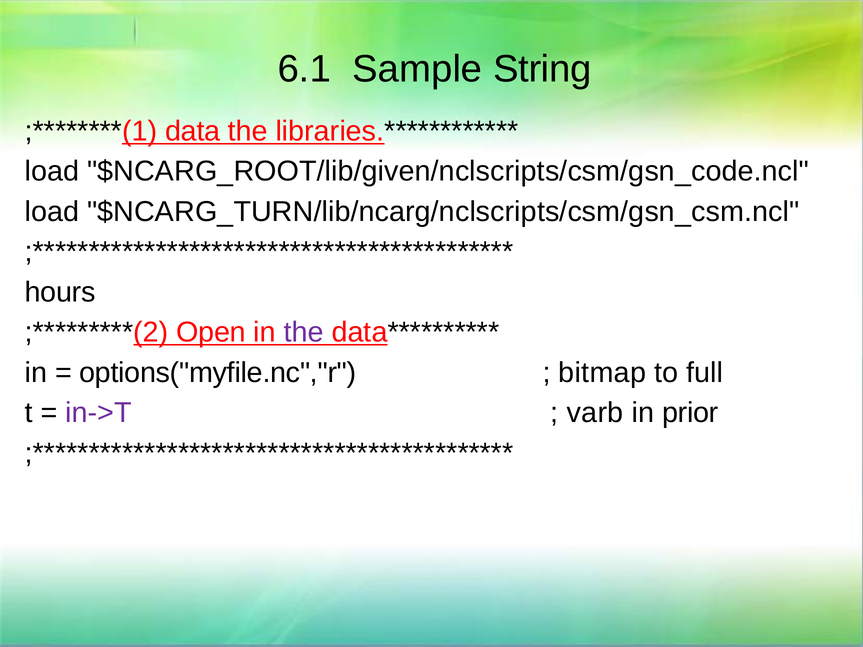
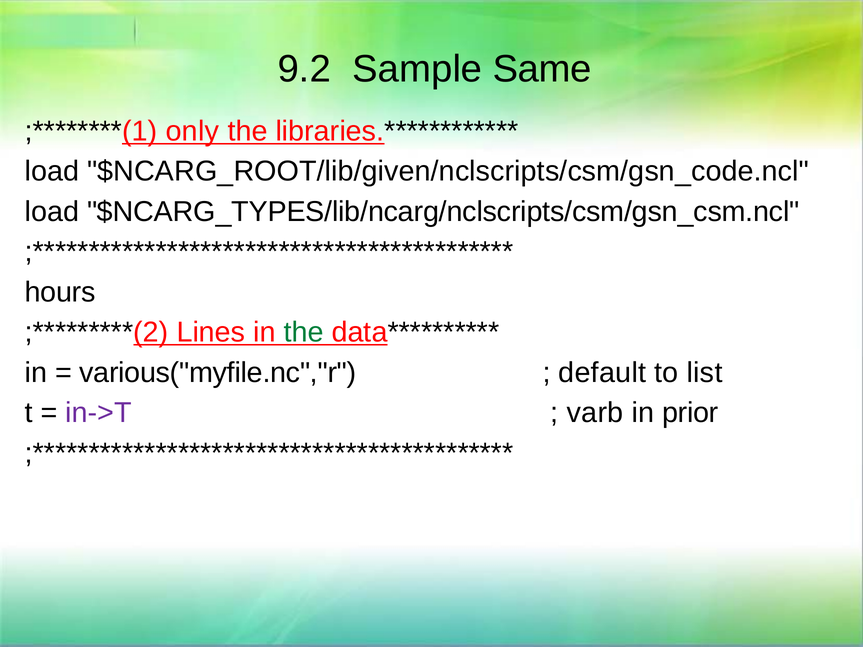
6.1: 6.1 -> 9.2 (304, 69)
String: String -> Same (542, 69)
data: data -> only (192, 131)
$NCARG_TURN/lib/ncarg/nclscripts/csm/gsn_csm.ncl: $NCARG_TURN/lib/ncarg/nclscripts/csm/gsn_csm.ncl -> $NCARG_TYPES/lib/ncarg/nclscripts/csm/gsn_csm.ncl (443, 212)
Open: Open -> Lines (211, 332)
the colour: purple -> green (304, 332)
options("myfile.nc","r: options("myfile.nc","r -> various("myfile.nc","r (218, 373)
bitmap: bitmap -> default (602, 373)
full: full -> list (705, 373)
